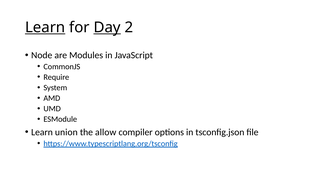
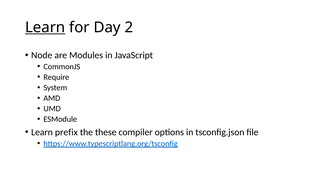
Day underline: present -> none (107, 28)
union: union -> prefix (66, 133)
allow: allow -> these (106, 133)
